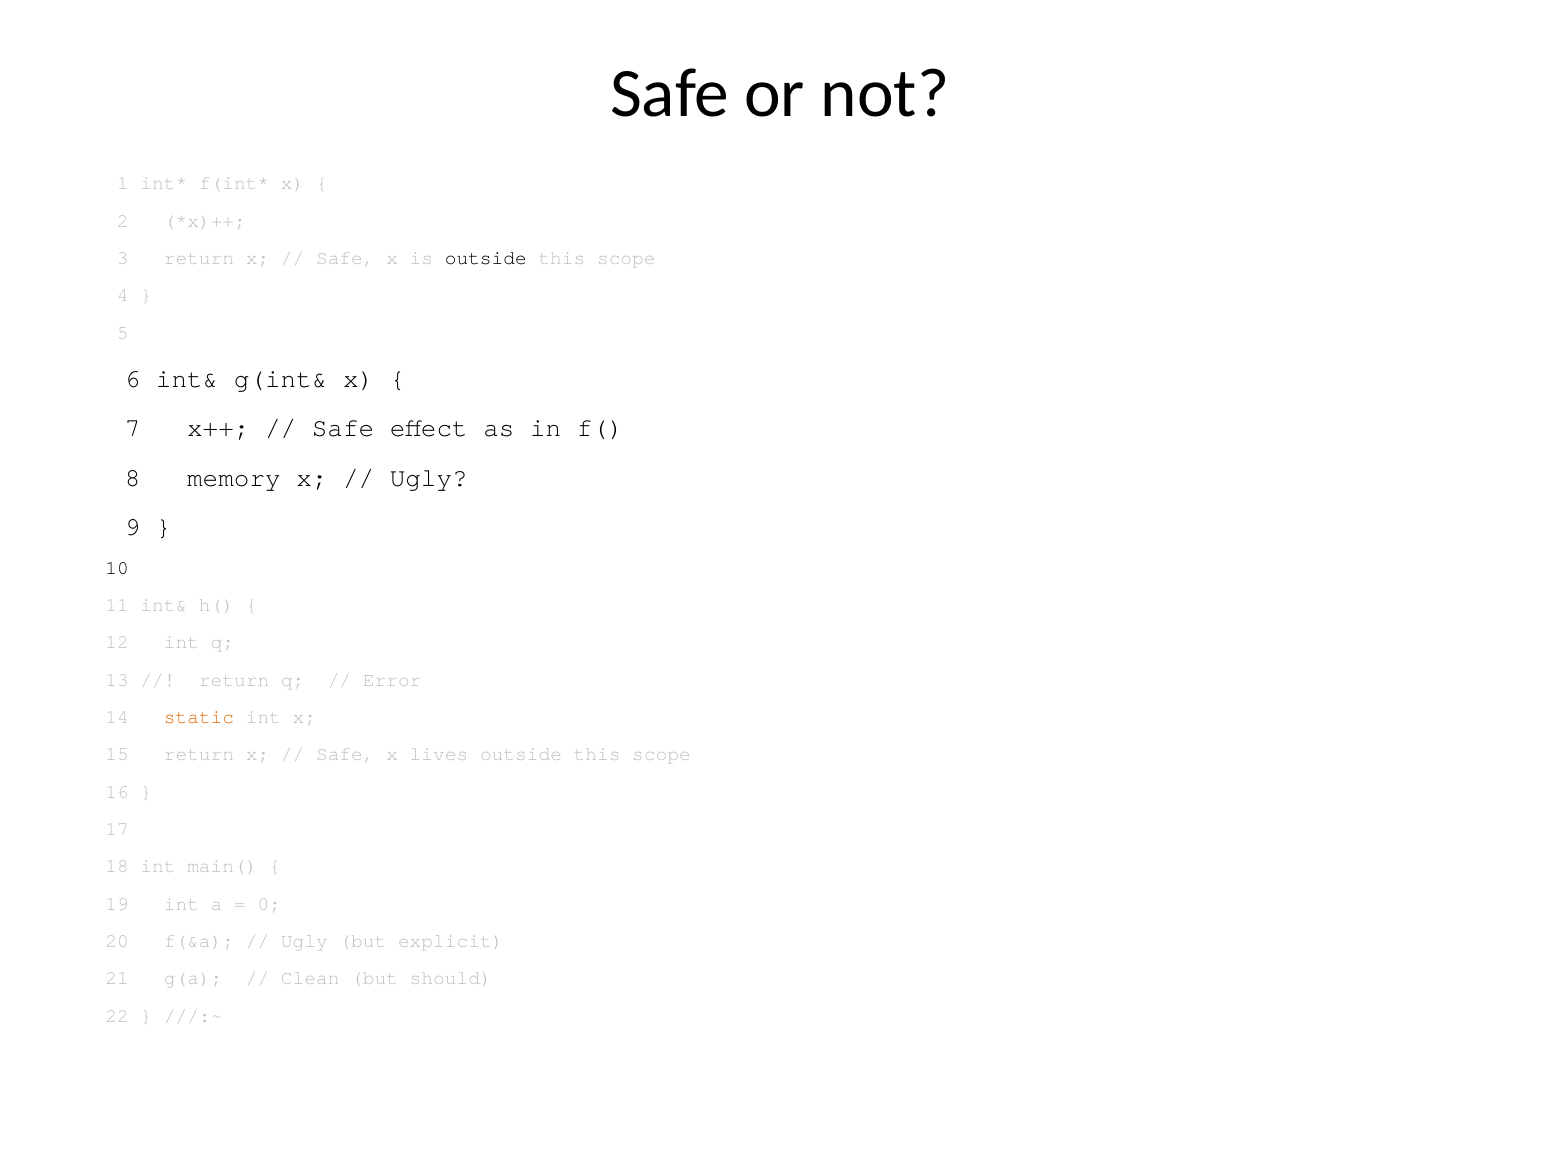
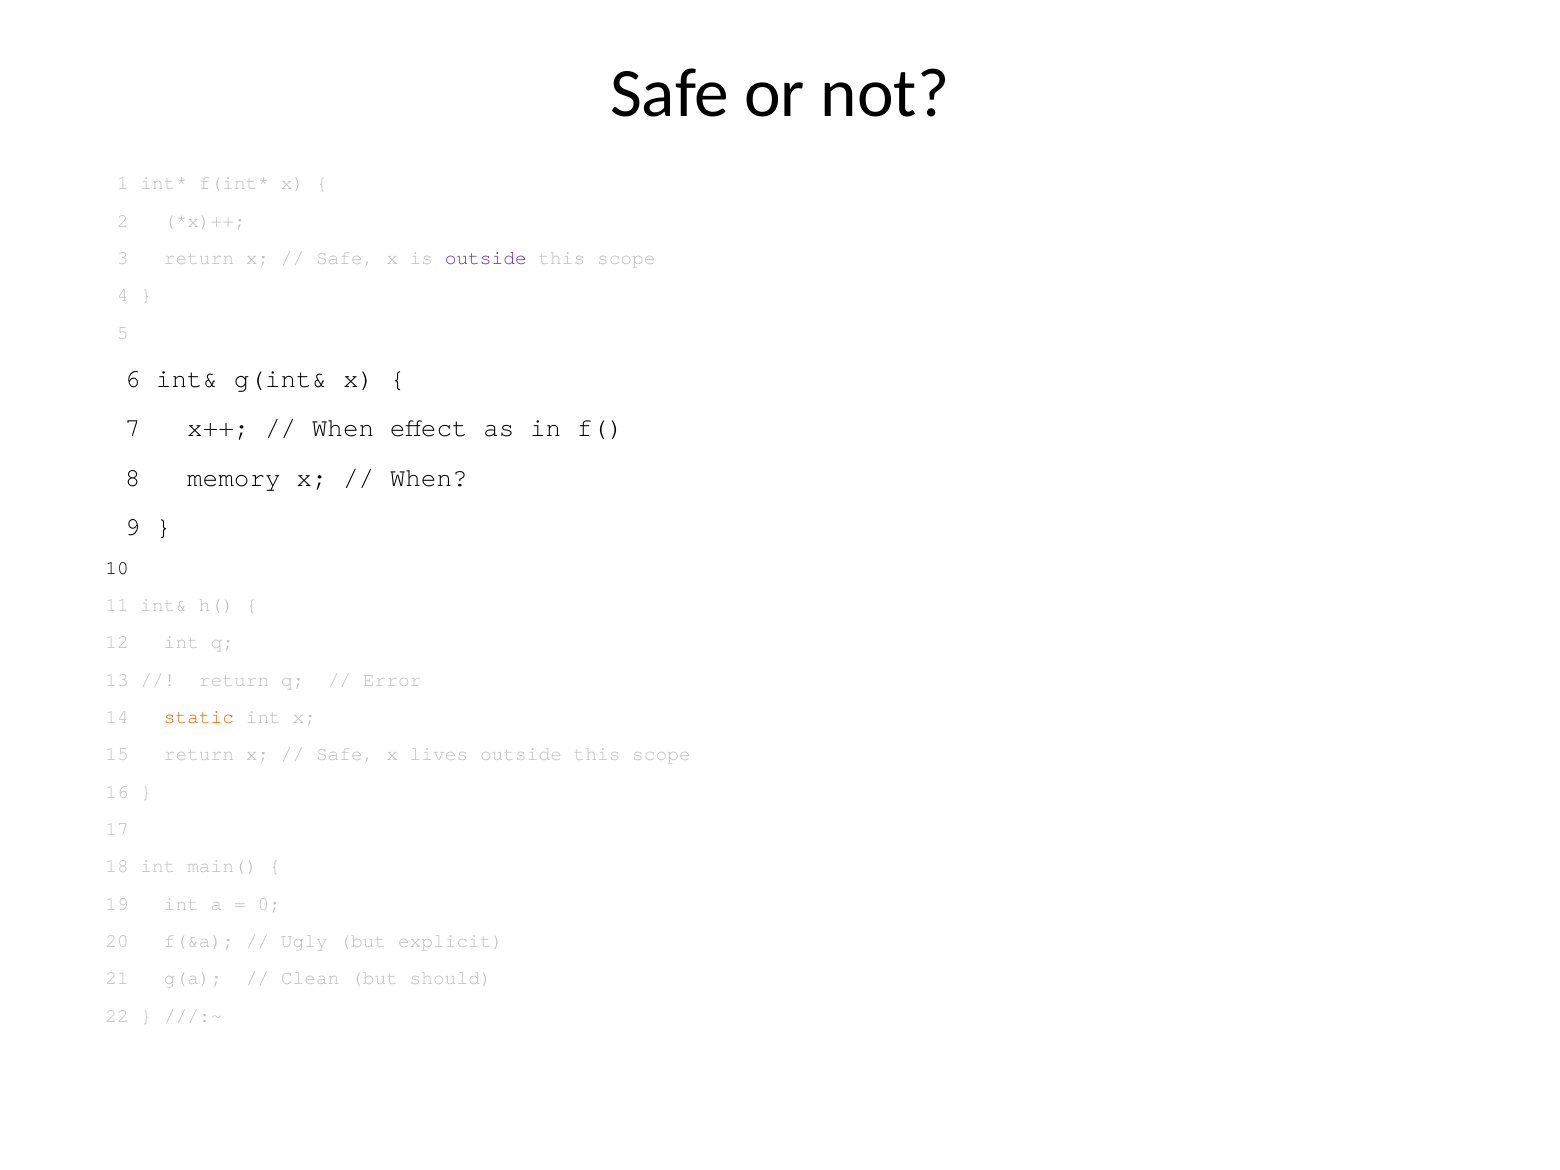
outside colour: black -> purple (486, 258)
Safe: Safe -> When (343, 428)
Ugly: Ugly -> When (429, 477)
